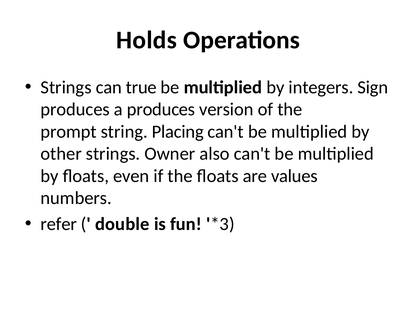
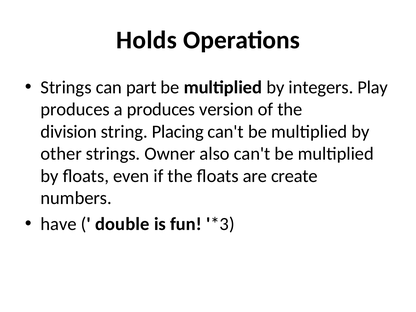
true: true -> part (141, 87)
Sign: Sign -> Play (373, 87)
prompt: prompt -> division (69, 132)
values: values -> create (294, 176)
refer: refer -> have (59, 224)
